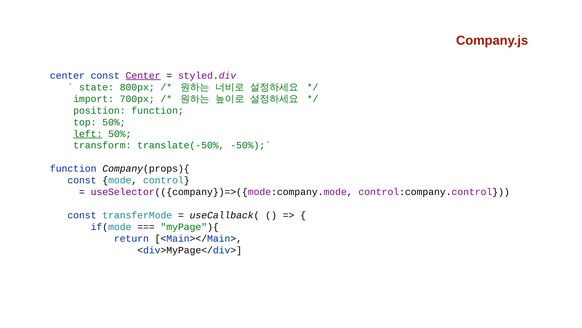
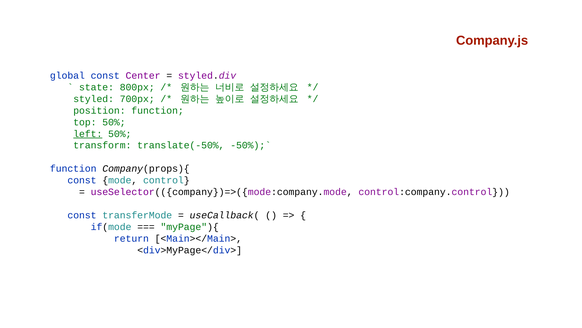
center: center -> global (67, 75)
Center underline: present -> none (143, 75)
import: import -> styled (94, 99)
